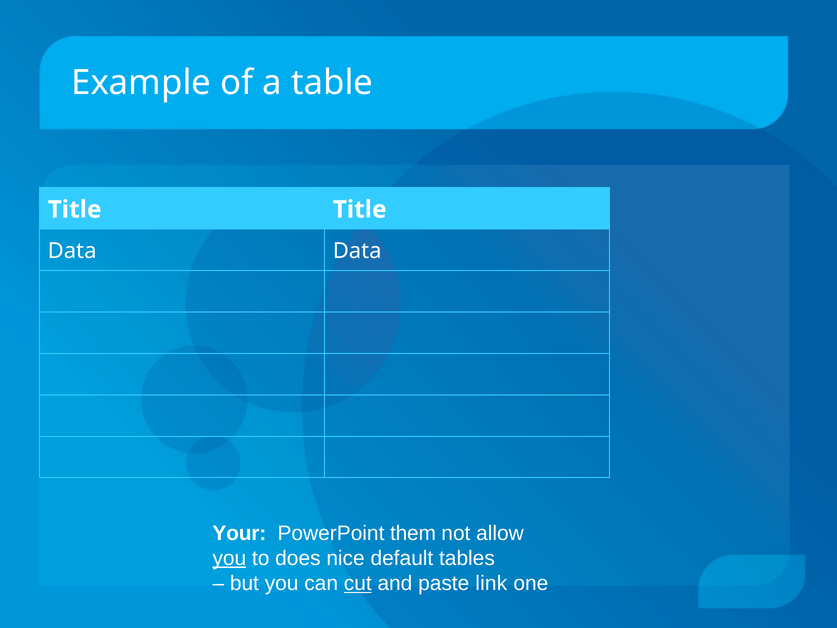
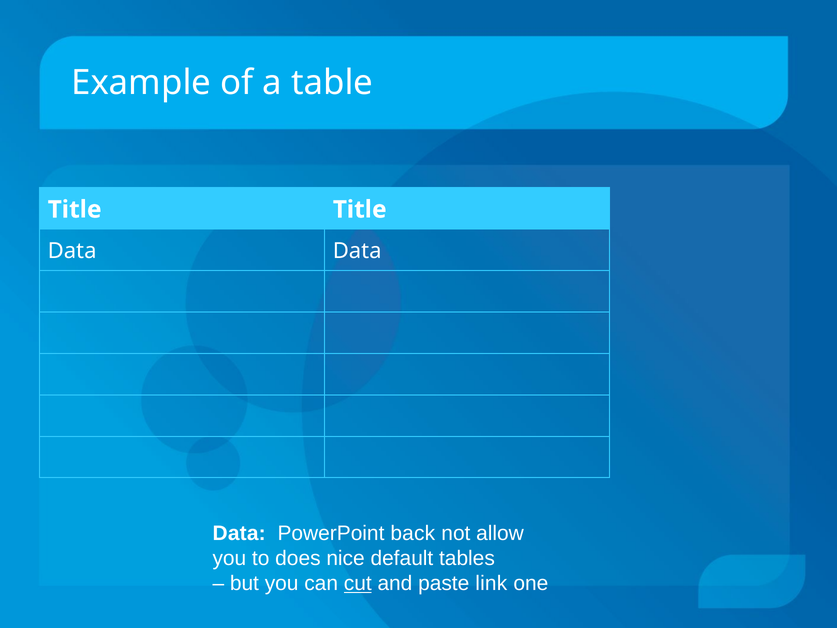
Your: Your -> Data (239, 533)
them: them -> back (413, 533)
you underline: present -> none (229, 558)
